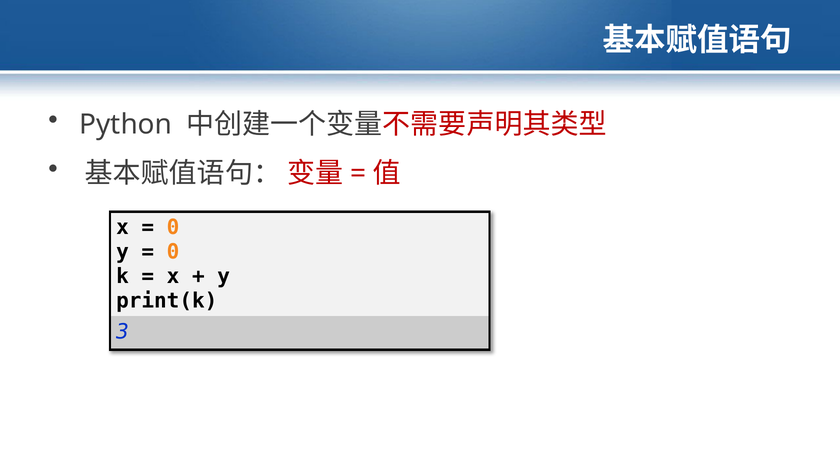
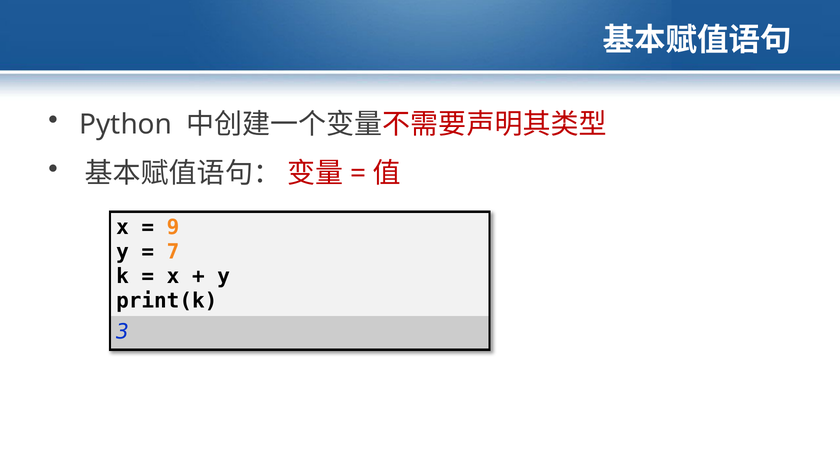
0: 0 -> 9 (173, 227)
0: 0 -> 7 (173, 252)
